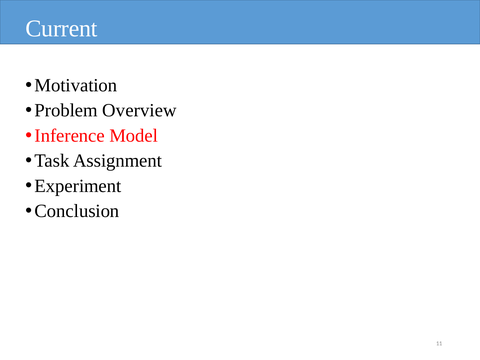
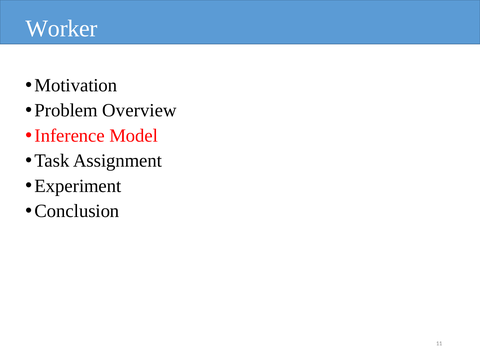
Current: Current -> Worker (62, 29)
